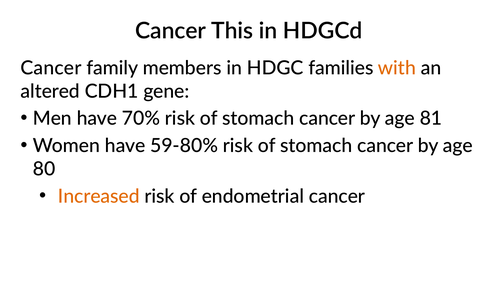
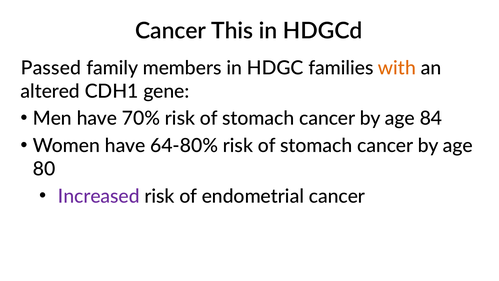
Cancer: Cancer -> Passed (51, 68)
81: 81 -> 84 (431, 118)
59-80%: 59-80% -> 64-80% (184, 146)
Increased colour: orange -> purple (99, 196)
